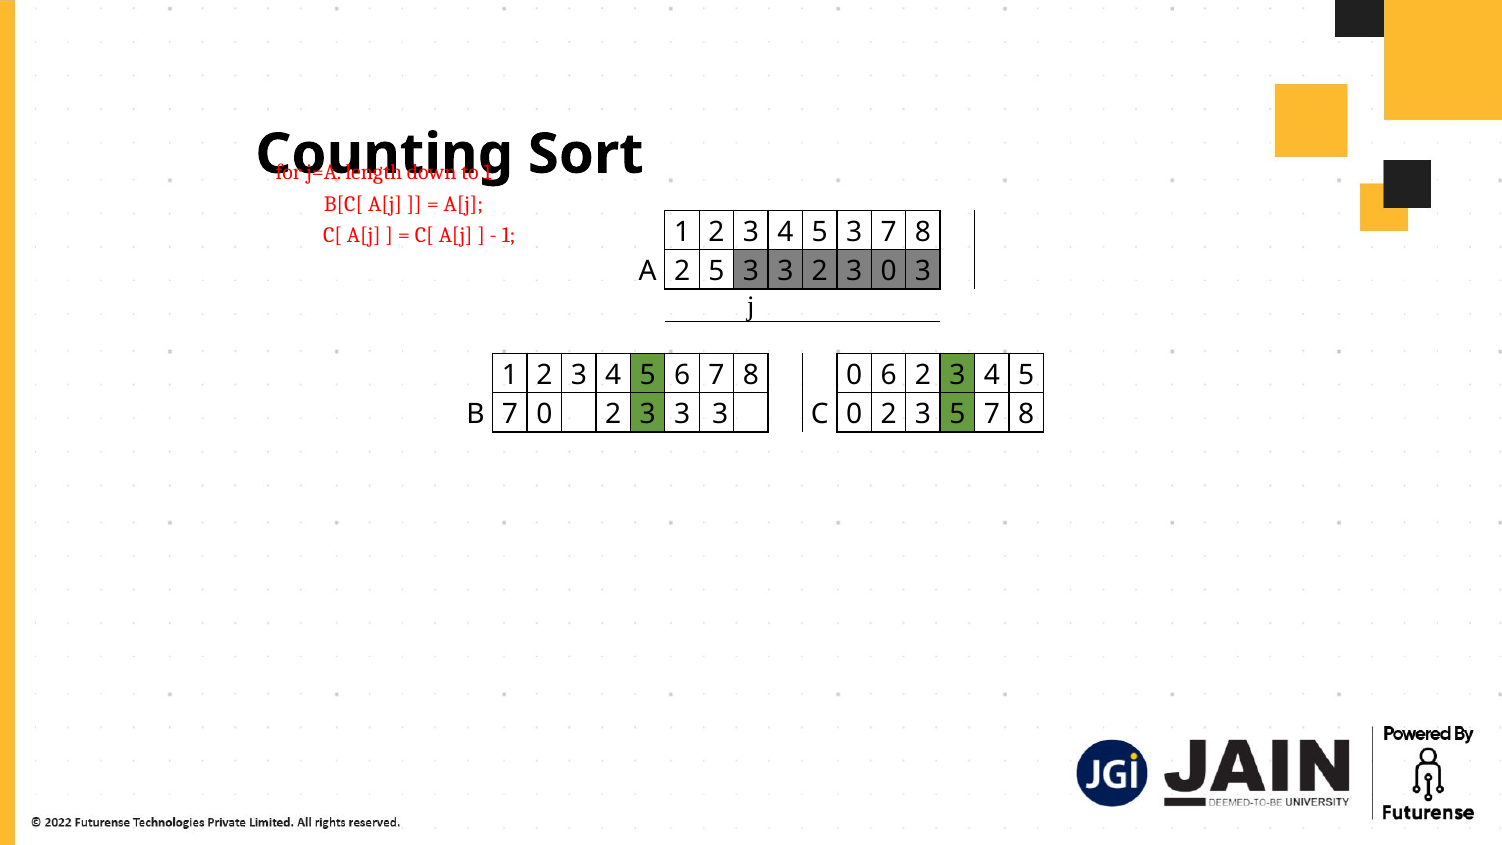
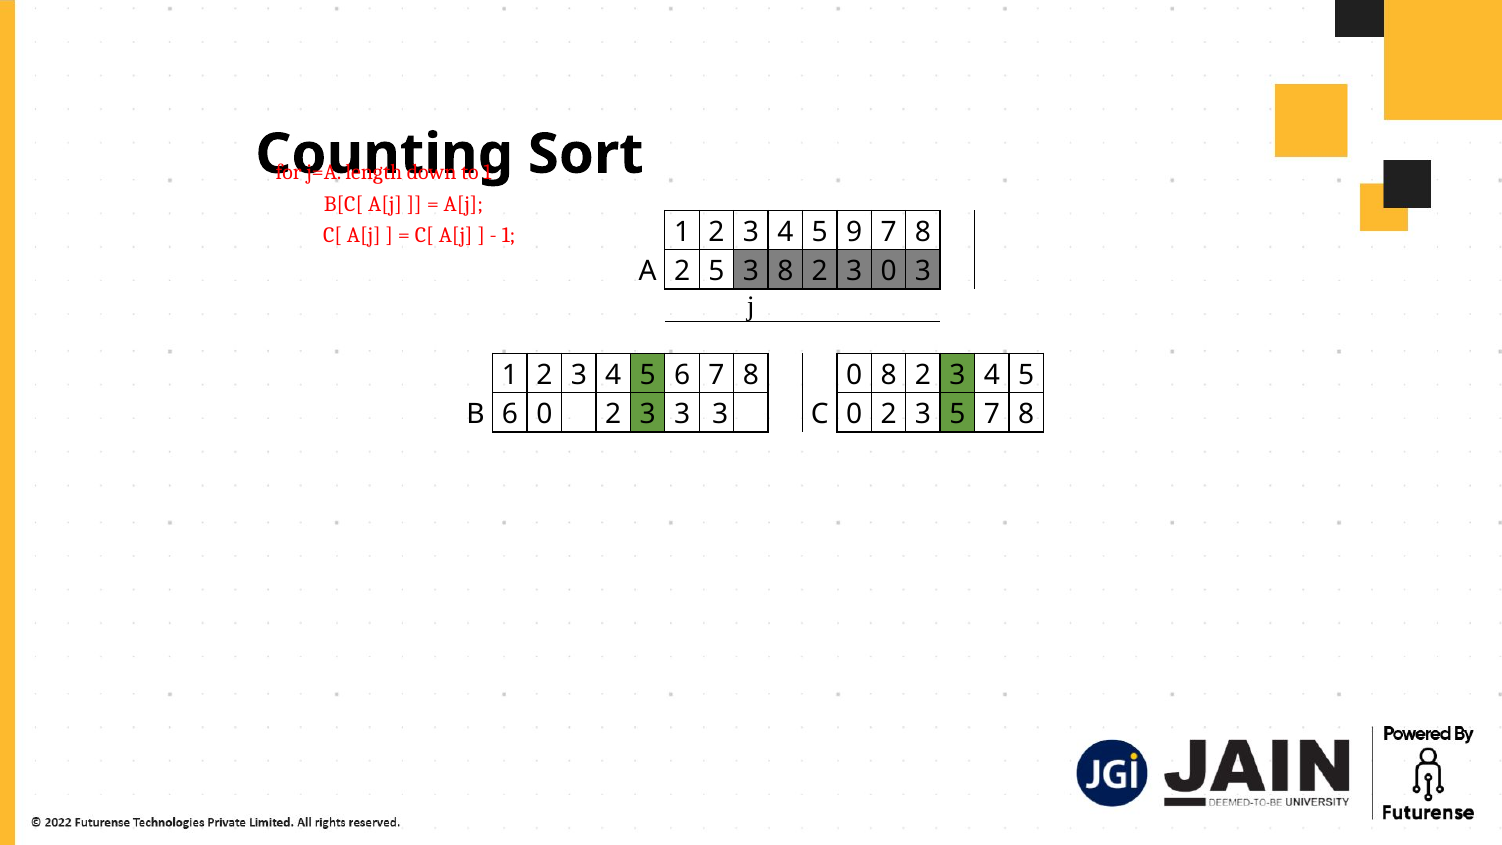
4 5 3: 3 -> 9 (854, 232)
5 3 3: 3 -> 8 (785, 271)
0 6: 6 -> 8 (889, 375)
B 7: 7 -> 6 (510, 414)
